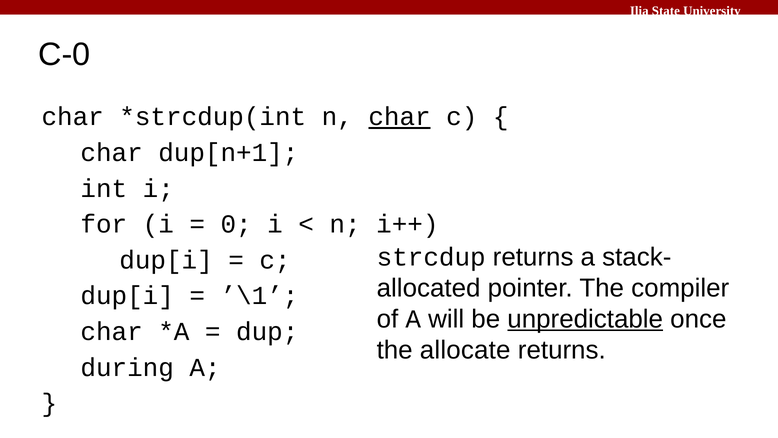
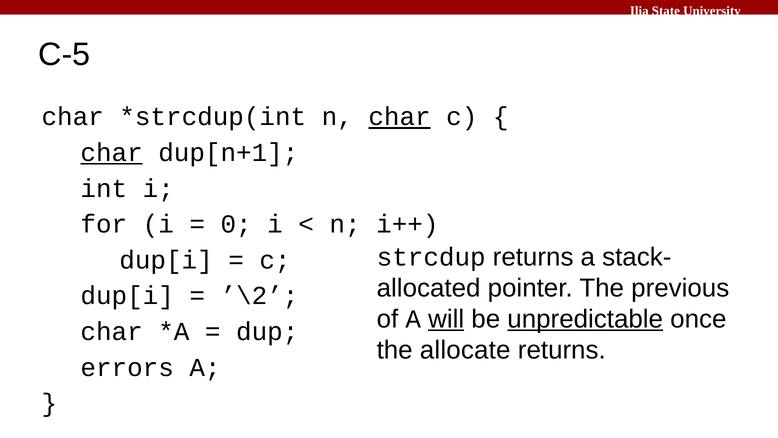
C-0: C-0 -> C-5 (64, 54)
char underline: none -> present (112, 153)
compiler: compiler -> previous (680, 288)
’\1: ’\1 -> ’\2 (259, 296)
will underline: none -> present (446, 319)
during: during -> errors (127, 367)
